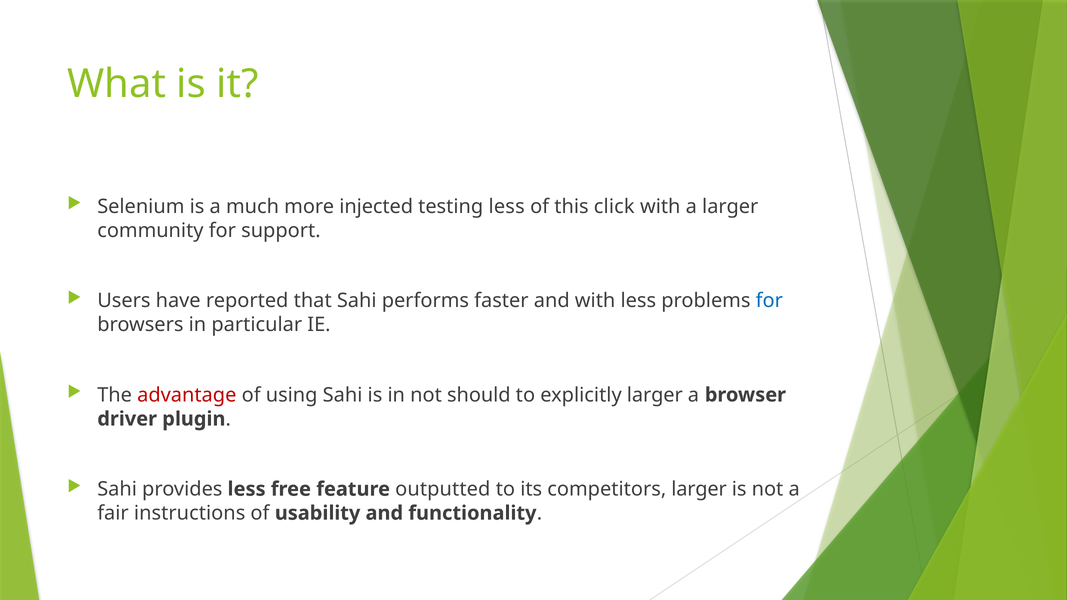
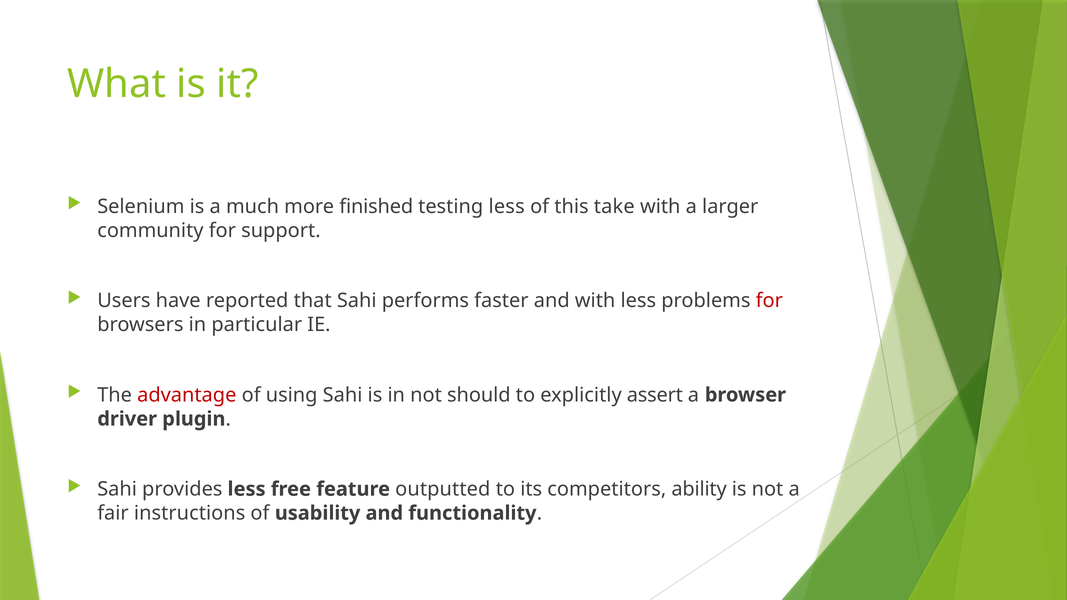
injected: injected -> finished (376, 207)
click: click -> take (614, 207)
for colour: blue -> red (769, 301)
explicitly larger: larger -> assert (655, 395)
competitors larger: larger -> ability (699, 489)
